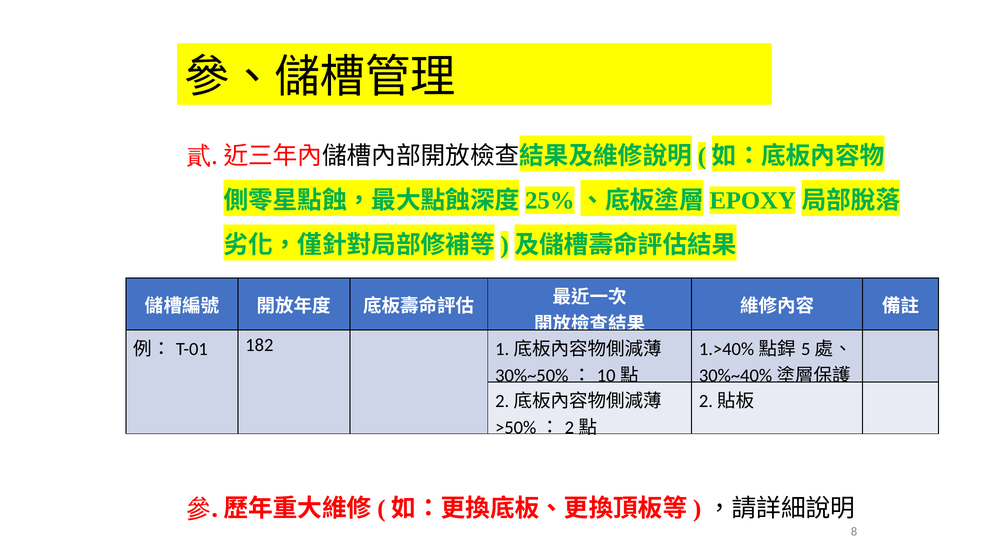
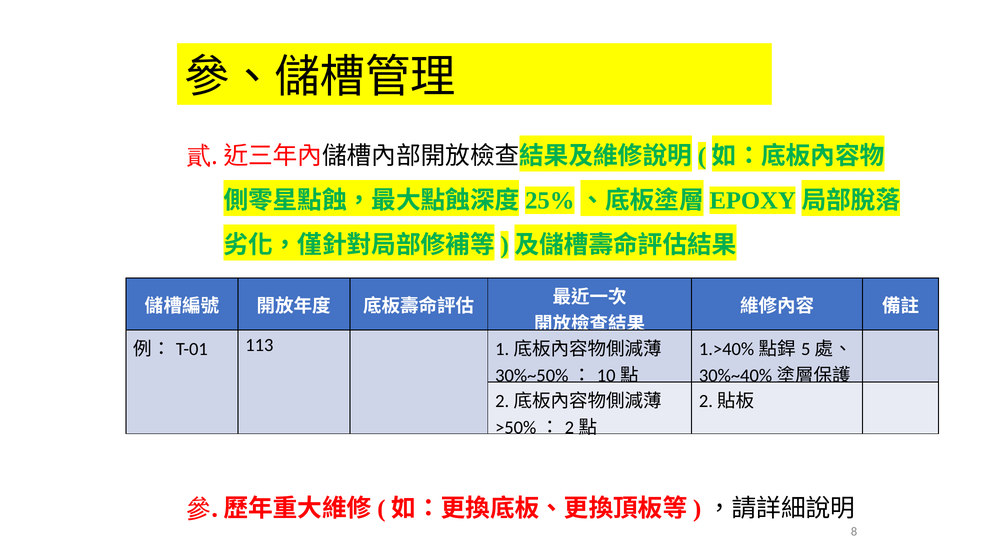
182: 182 -> 113 (259, 345)
